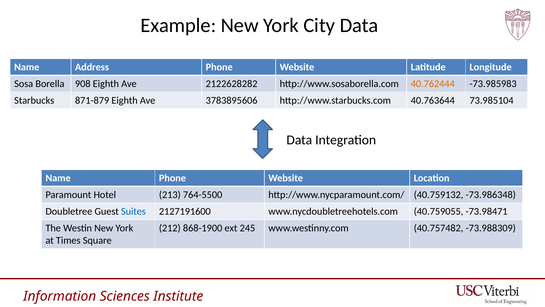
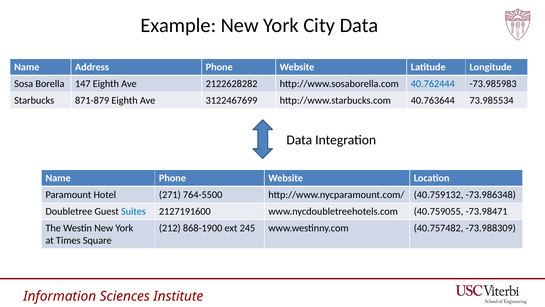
908: 908 -> 147 (83, 84)
40.762444 colour: orange -> blue (433, 84)
3783895606: 3783895606 -> 3122467699 (232, 100)
73.985104: 73.985104 -> 73.985534 (492, 100)
213: 213 -> 271 (170, 195)
